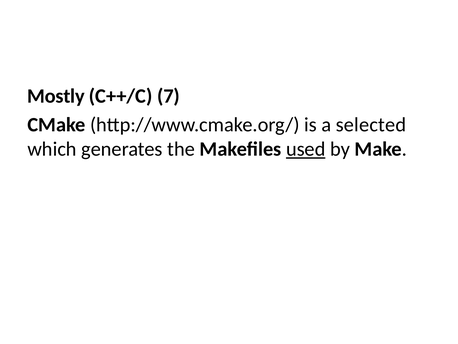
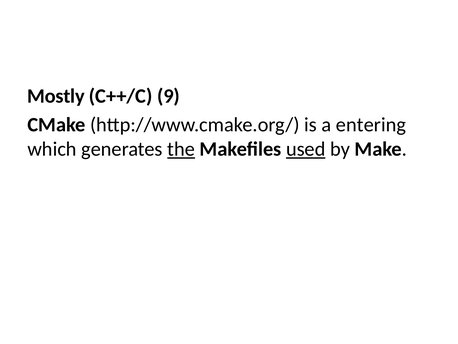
7: 7 -> 9 (168, 96)
selected: selected -> entering (371, 125)
the underline: none -> present (181, 149)
